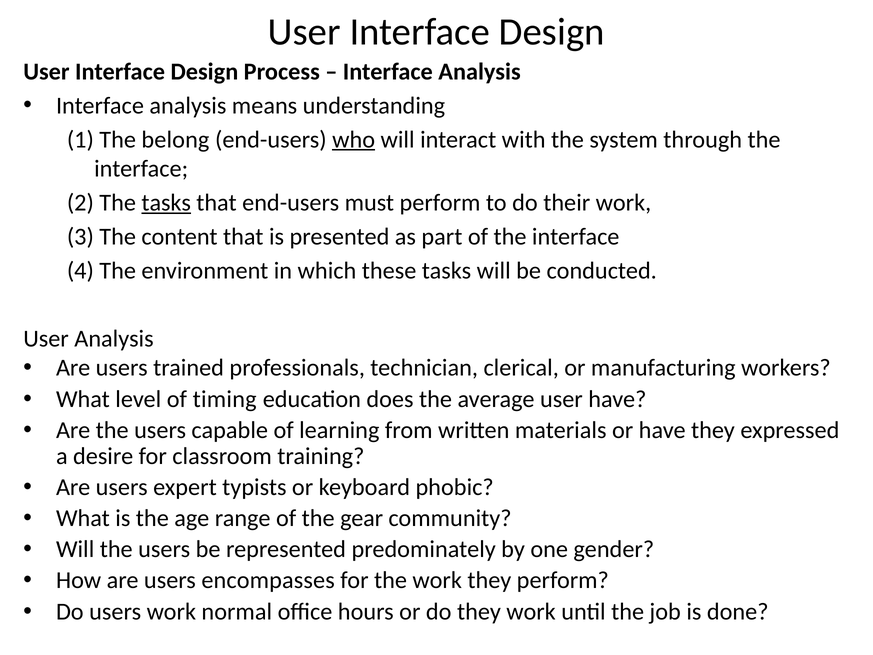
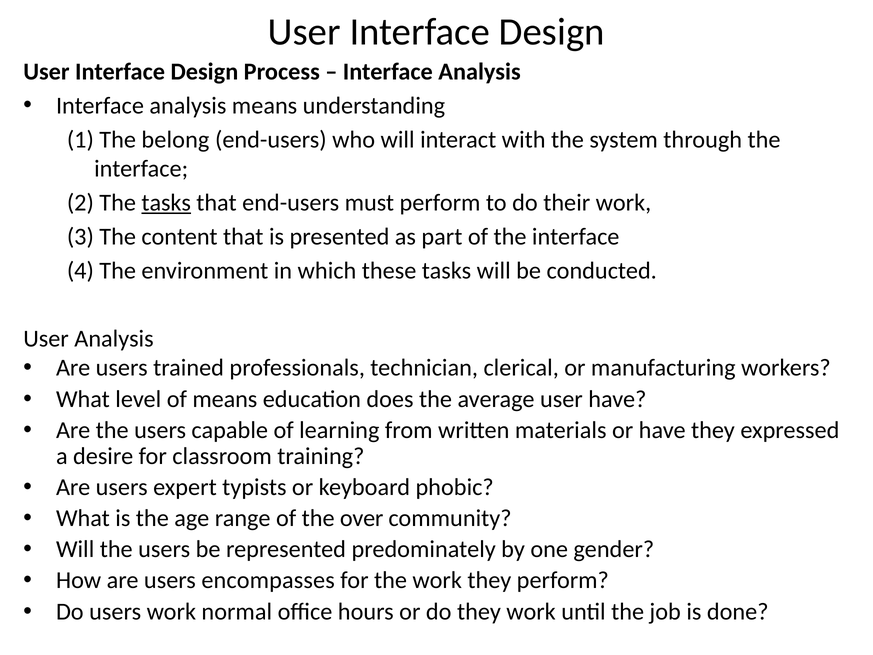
who underline: present -> none (354, 139)
of timing: timing -> means (225, 399)
gear: gear -> over (362, 518)
